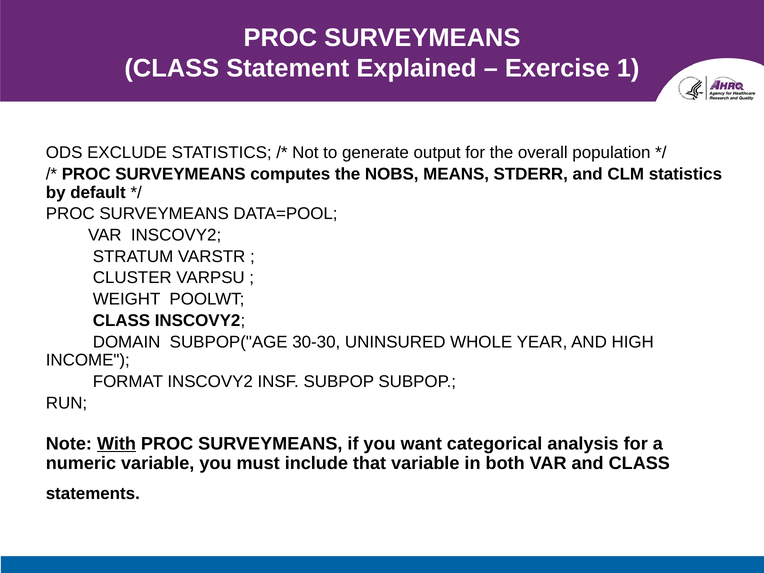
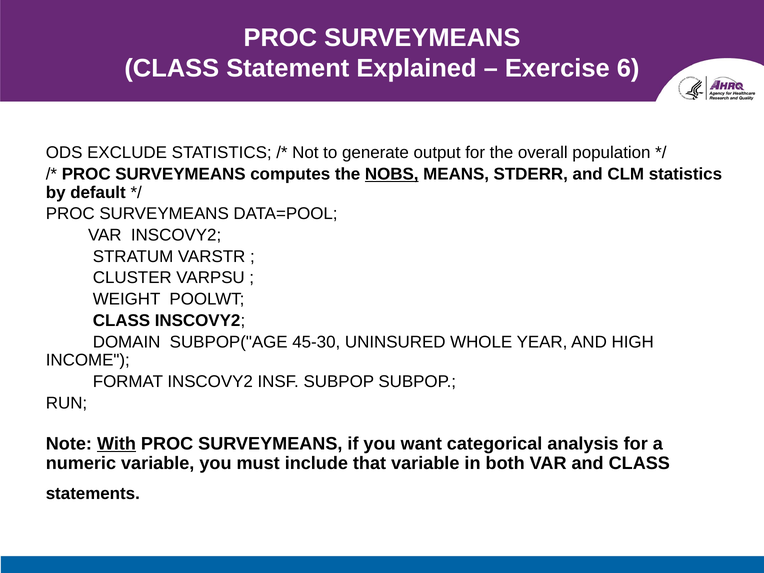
1: 1 -> 6 (628, 68)
NOBS underline: none -> present (392, 174)
30-30: 30-30 -> 45-30 (316, 342)
